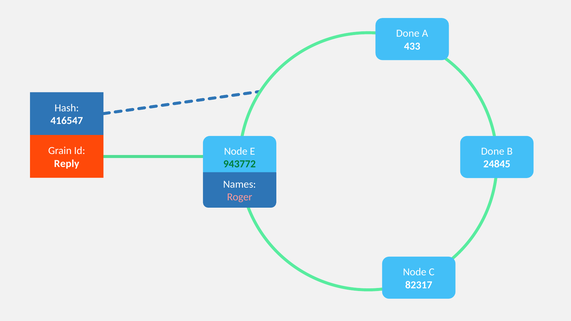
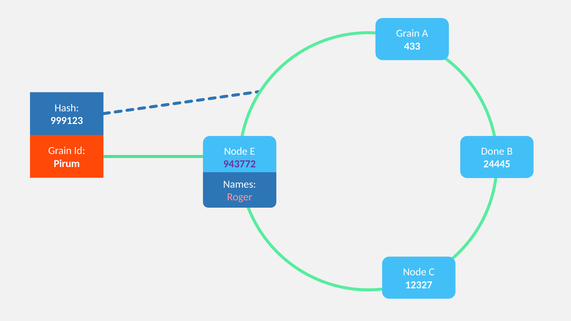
Done: Done -> Grain (408, 33)
416547: 416547 -> 999123 (67, 121)
Reply: Reply -> Pirum (67, 164)
943772 colour: green -> purple (240, 164)
24845: 24845 -> 24445 (497, 164)
82317: 82317 -> 12327 (419, 285)
